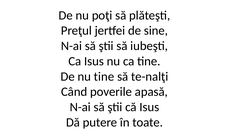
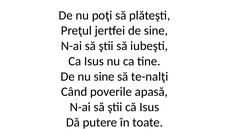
nu tine: tine -> sine (104, 76)
